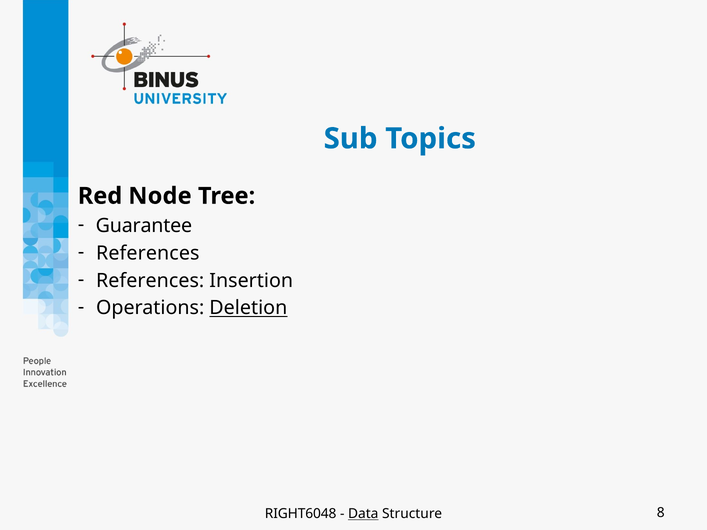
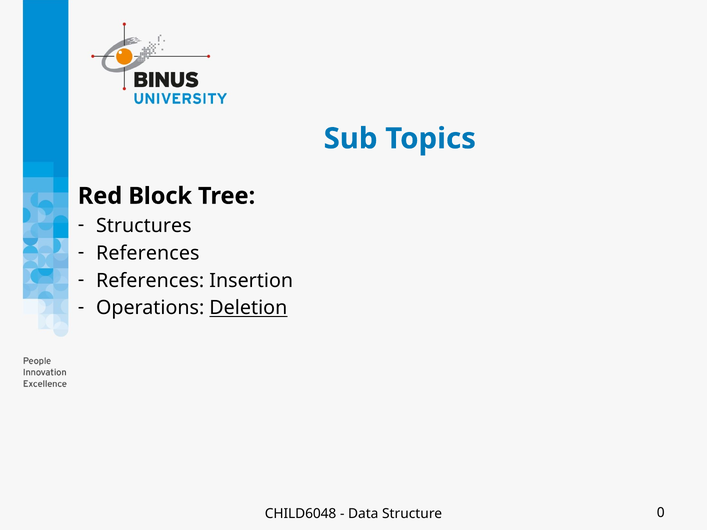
Node: Node -> Block (160, 196)
Guarantee: Guarantee -> Structures (144, 226)
RIGHT6048: RIGHT6048 -> CHILD6048 (301, 514)
Data underline: present -> none (363, 514)
8: 8 -> 0 (661, 513)
